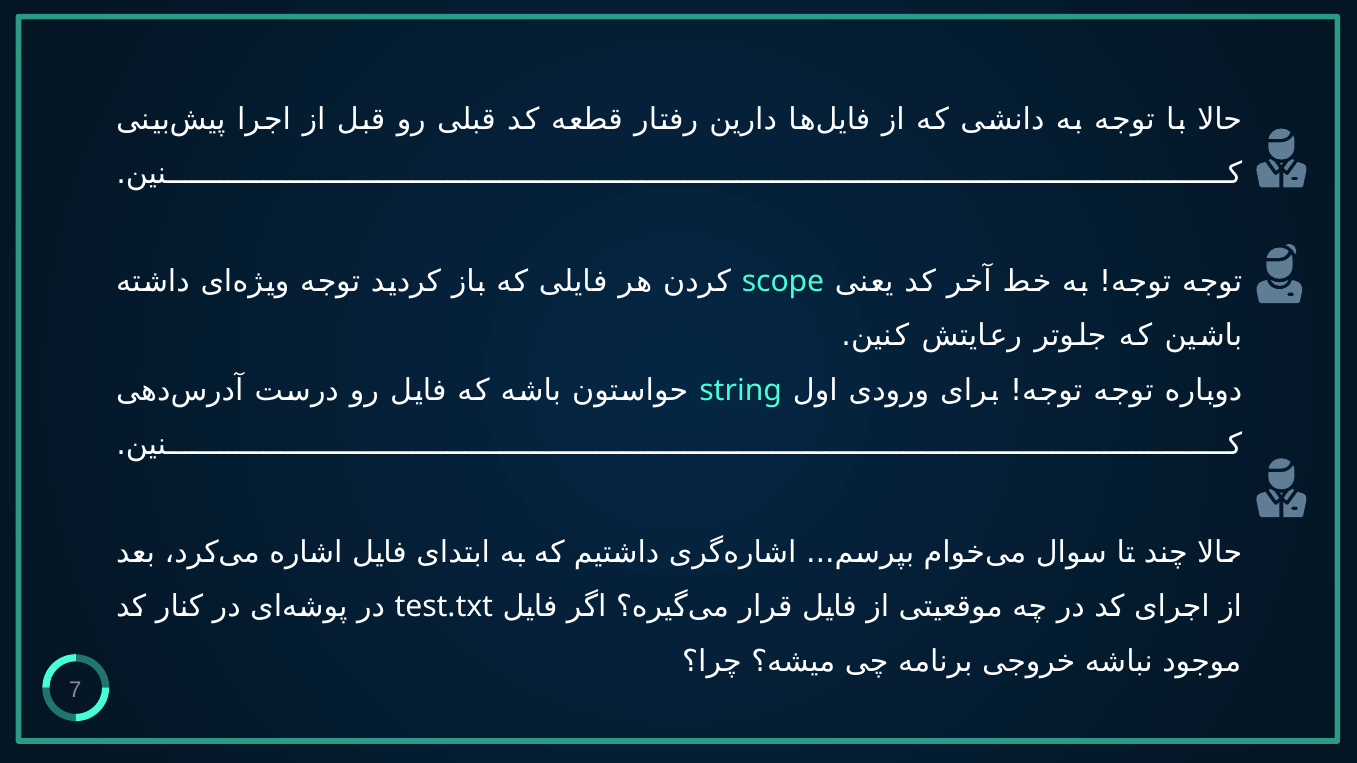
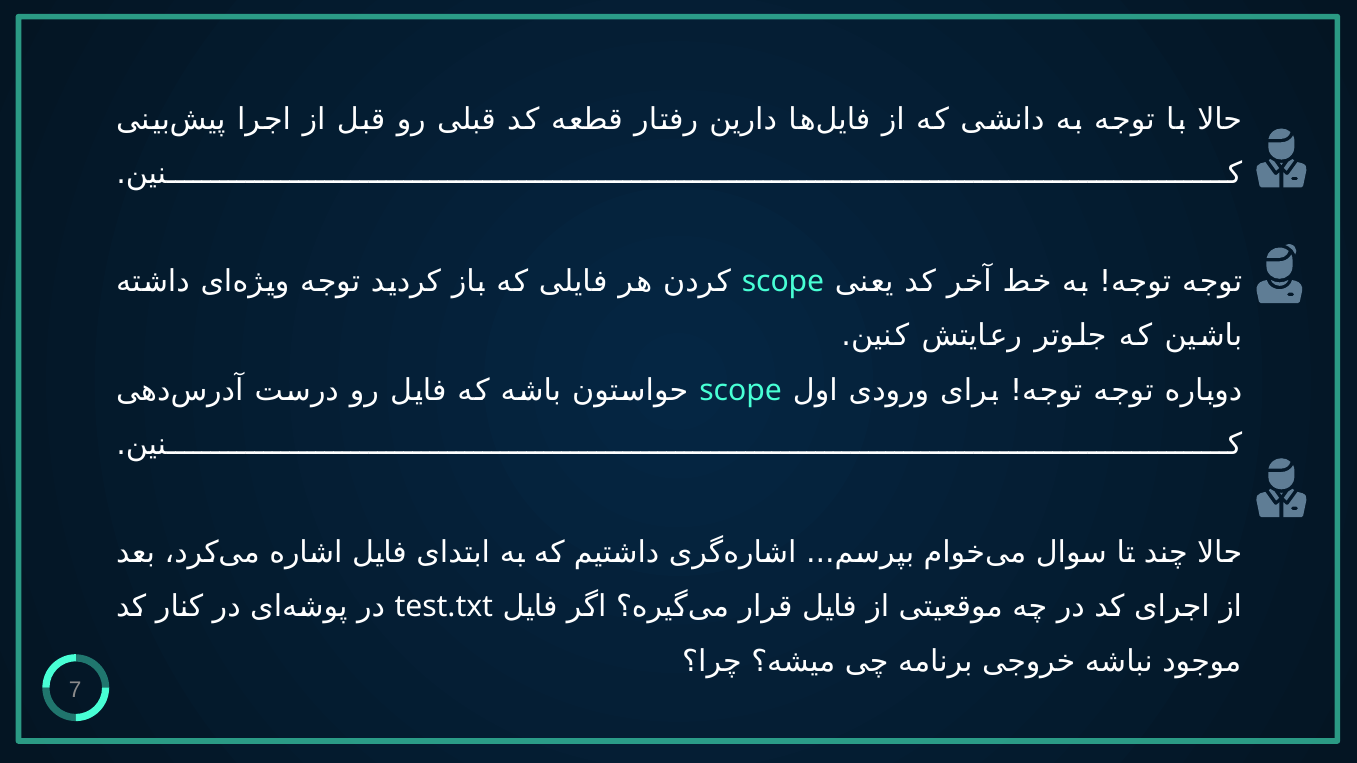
string: string -> scope (741, 390)
